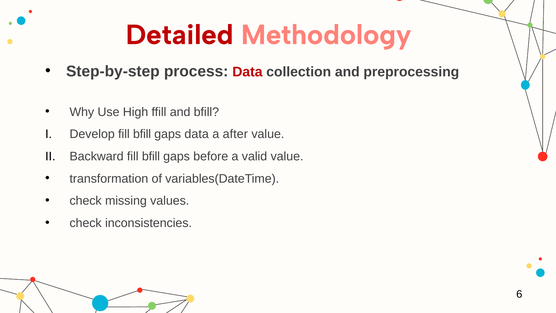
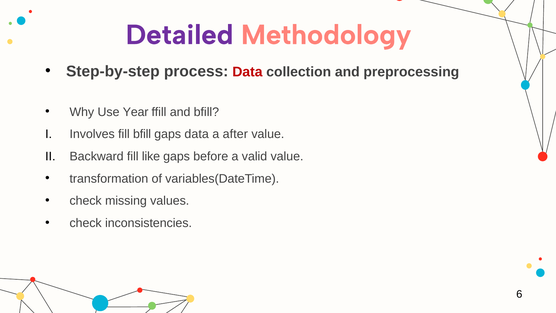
Detailed colour: red -> purple (180, 35)
High: High -> Year (136, 112)
Develop: Develop -> Involves (92, 134)
Backward fill bfill: bfill -> like (151, 156)
